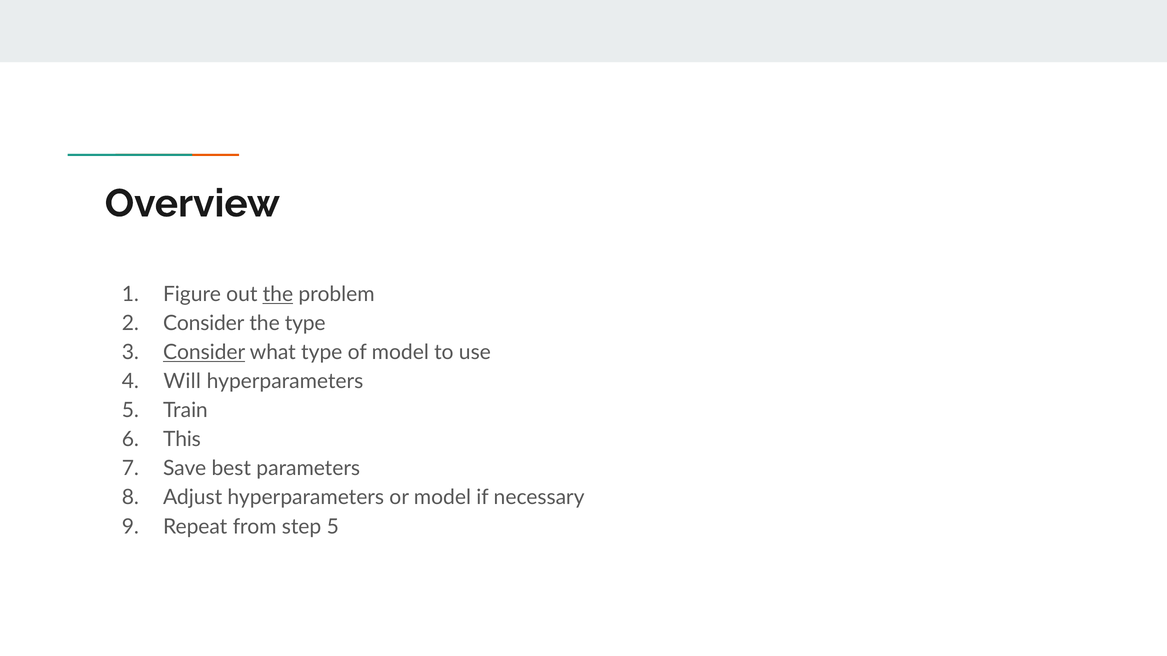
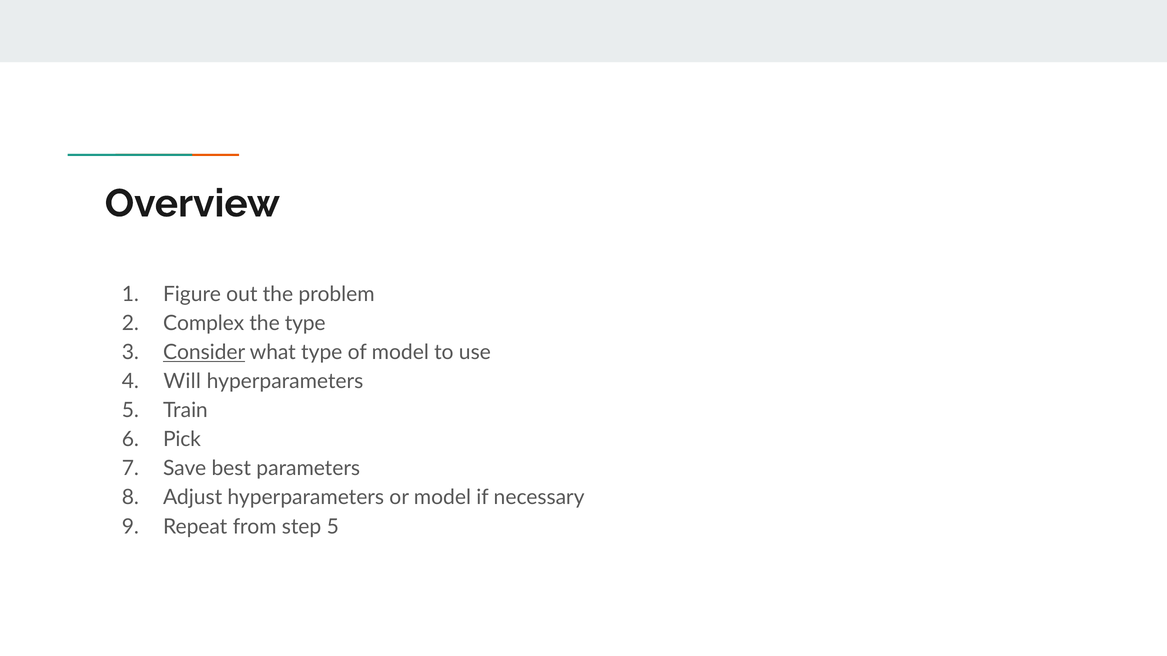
the underline: present -> none (278, 295)
Consider: Consider -> Complex (204, 324)
This: This -> Pick (182, 440)
